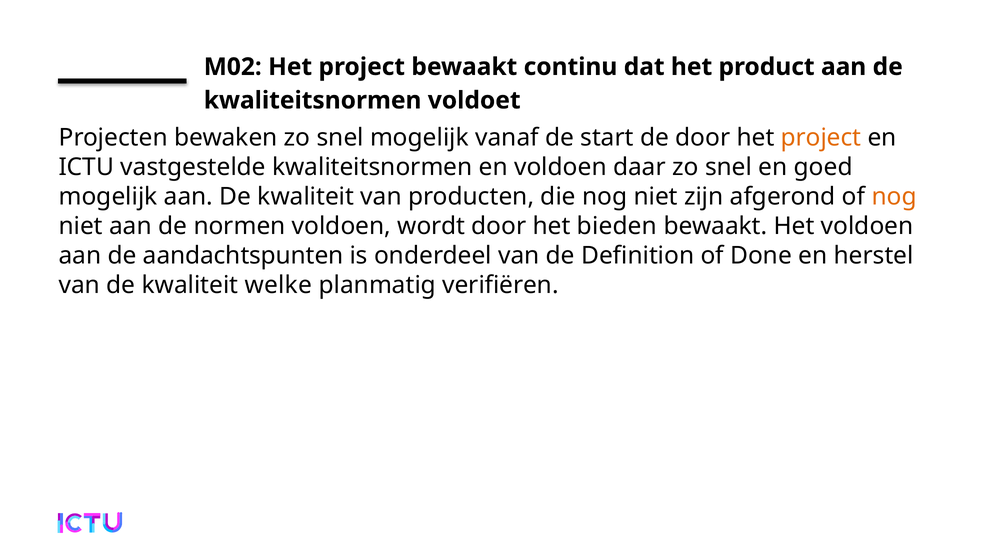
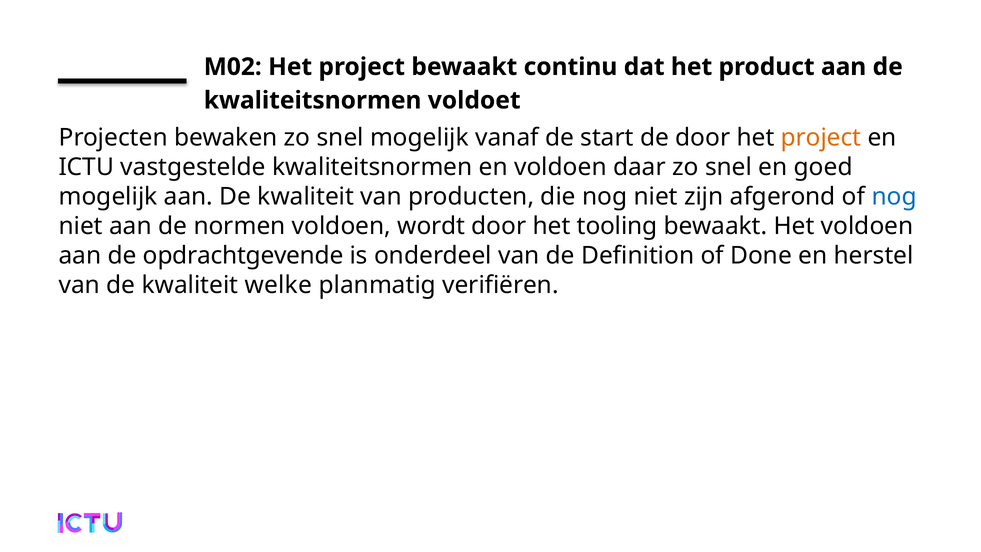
nog colour: orange -> blue (894, 197)
bieden: bieden -> tooling (617, 226)
aandachtspunten: aandachtspunten -> opdrachtgevende (243, 255)
